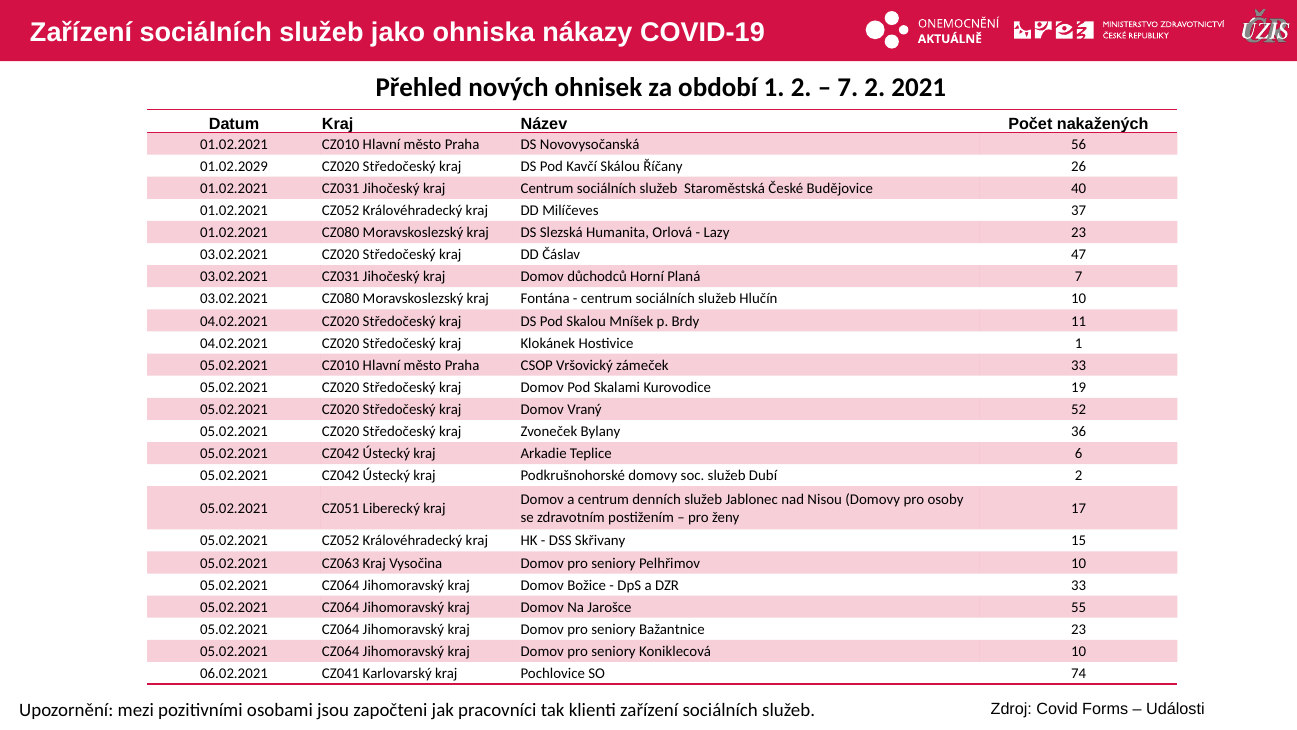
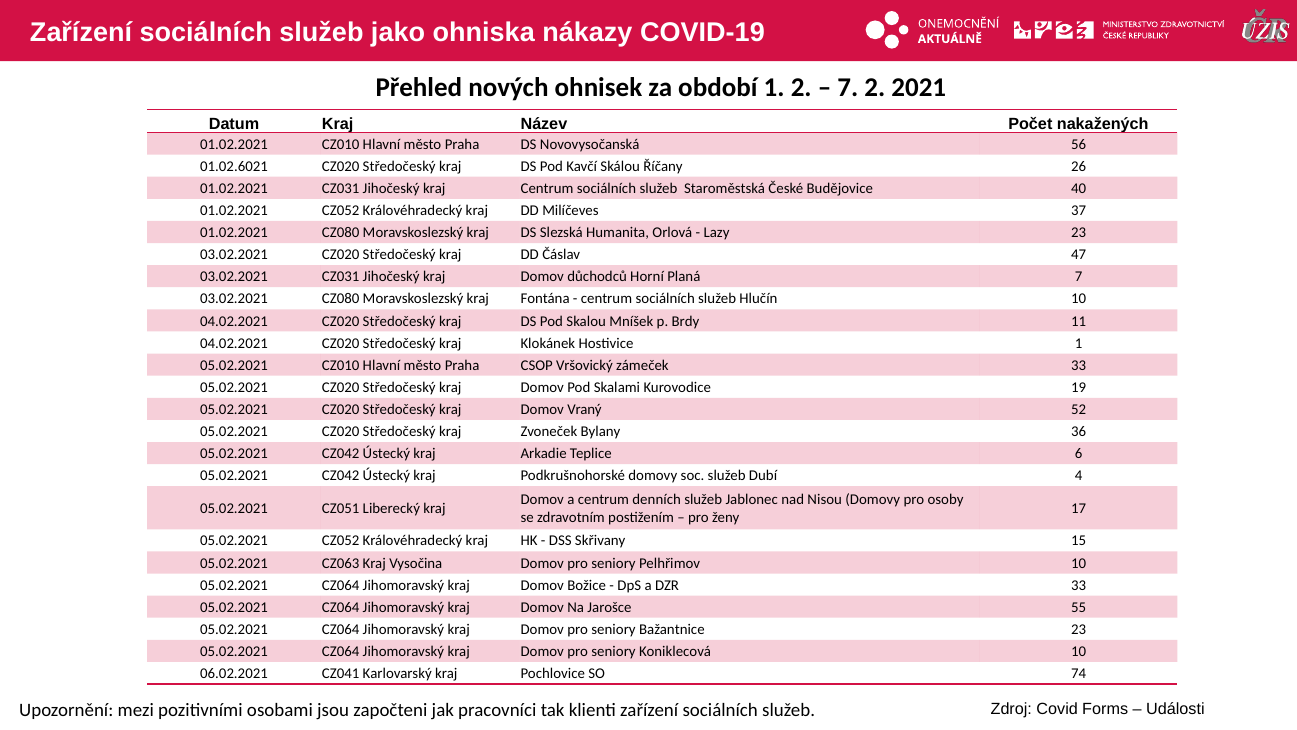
01.02.2029: 01.02.2029 -> 01.02.6021 (234, 166)
Dubí 2: 2 -> 4 (1079, 476)
